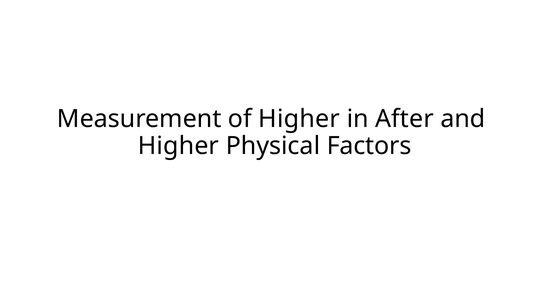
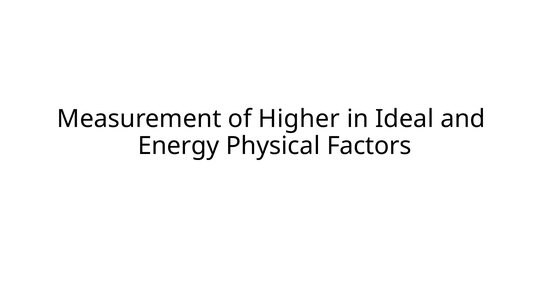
After: After -> Ideal (404, 119)
Higher: Higher -> Energy (179, 146)
